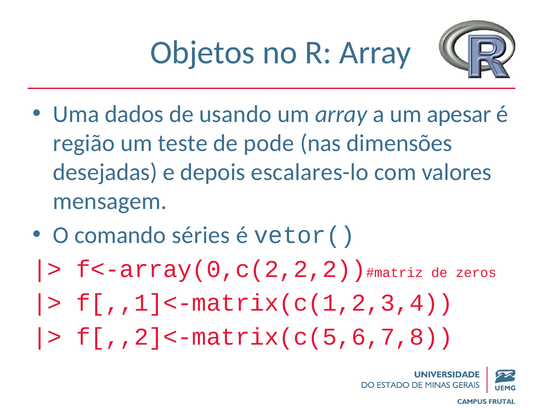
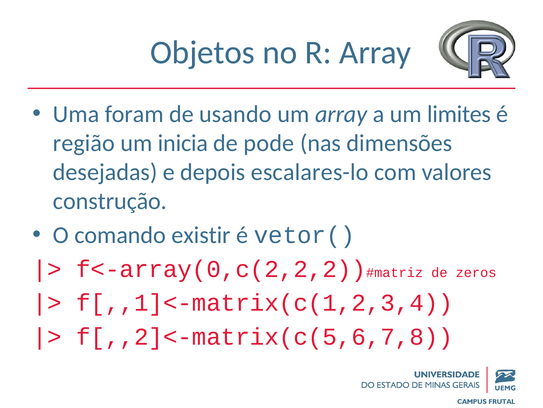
dados: dados -> foram (134, 114)
apesar: apesar -> limites (459, 114)
teste: teste -> inicia (183, 143)
mensagem: mensagem -> construção (110, 201)
séries: séries -> existir (201, 235)
